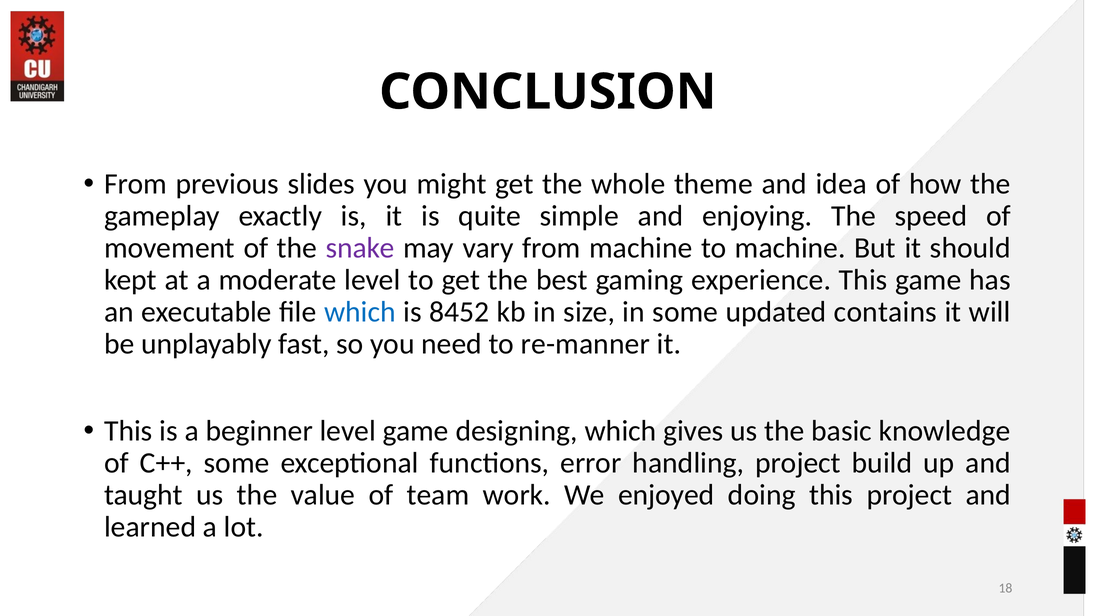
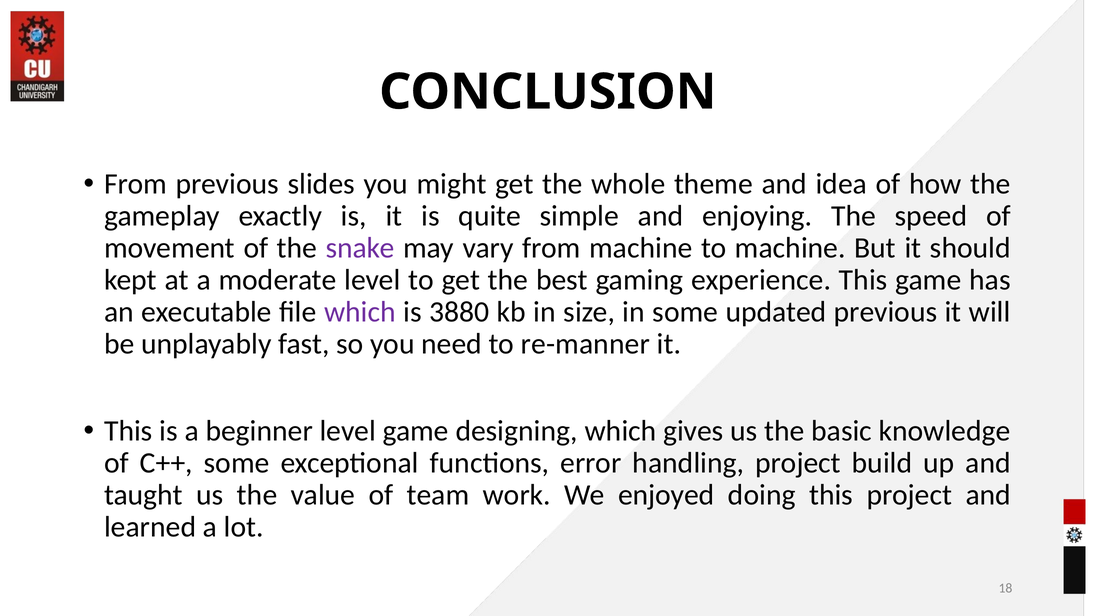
which colour: blue -> purple (360, 312)
8452: 8452 -> 3880 (459, 312)
updated contains: contains -> previous (886, 312)
